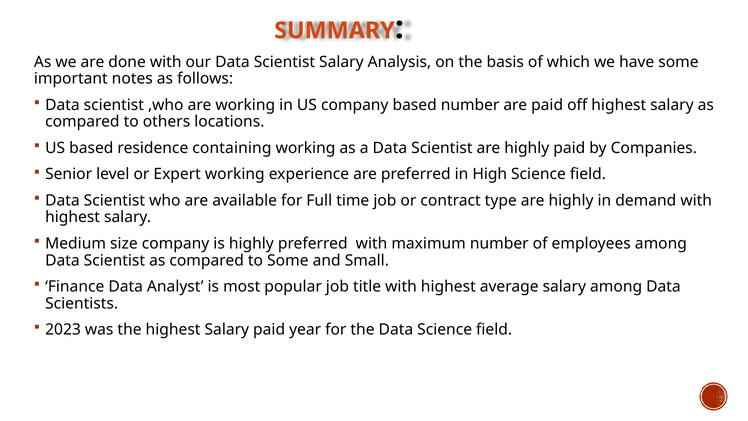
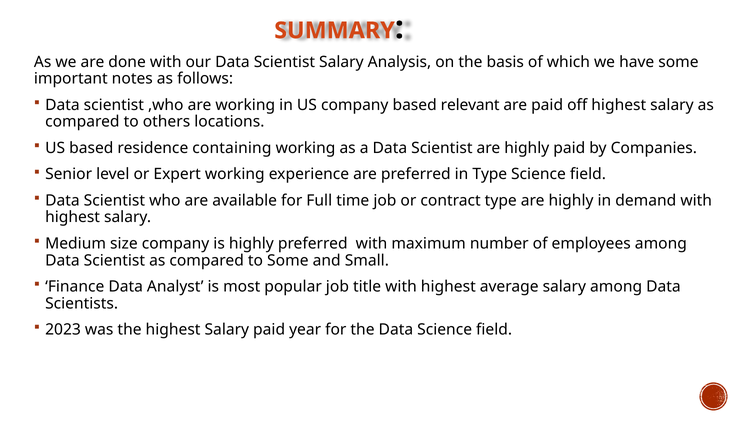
based number: number -> relevant (470, 105)
in High: High -> Type (490, 174)
